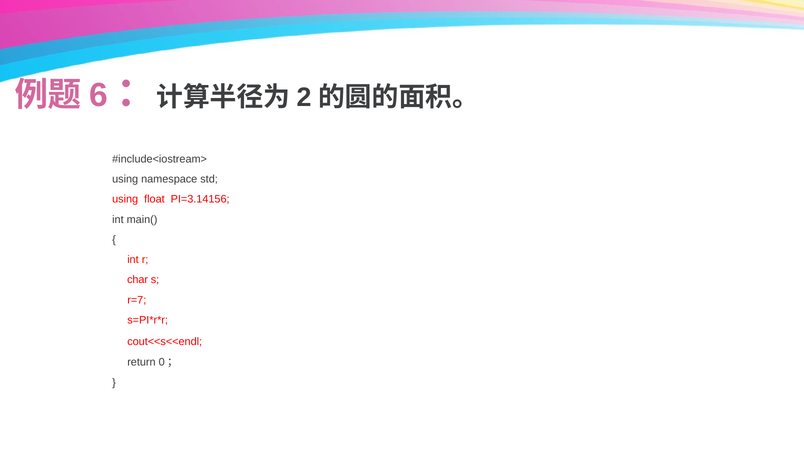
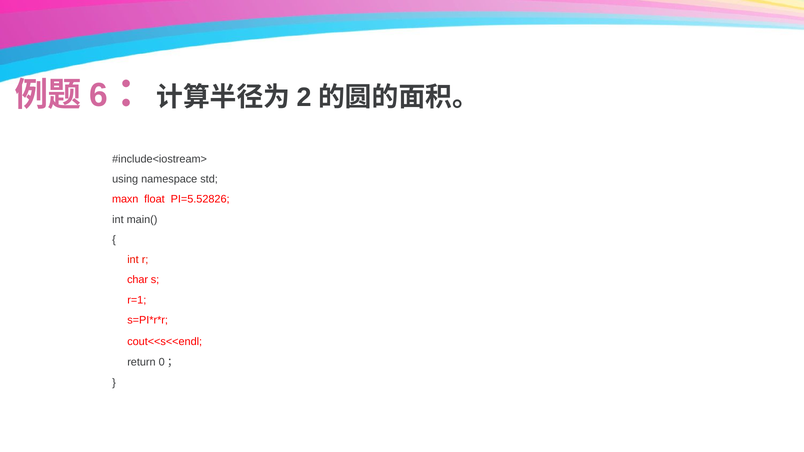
using: using -> maxn (125, 199)
PI=3.14156: PI=3.14156 -> PI=5.52826 (200, 199)
r=7: r=7 -> r=1 (137, 300)
